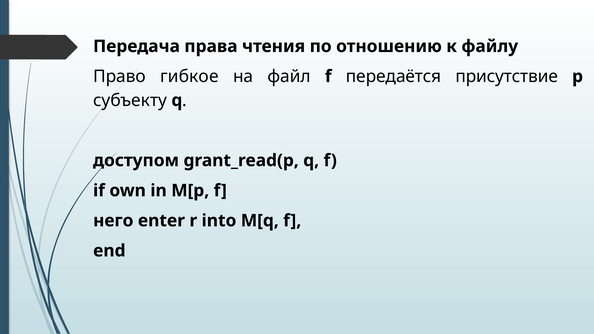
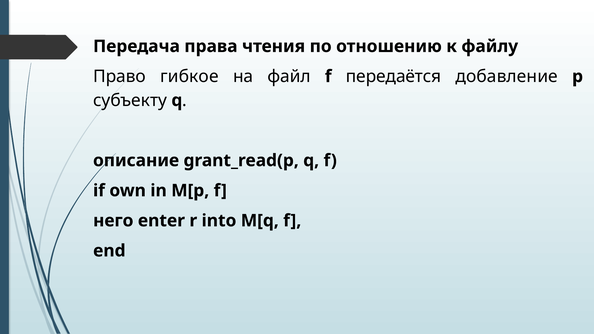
присутствие: присутствие -> добавление (507, 76)
доступом: доступом -> описание (136, 161)
